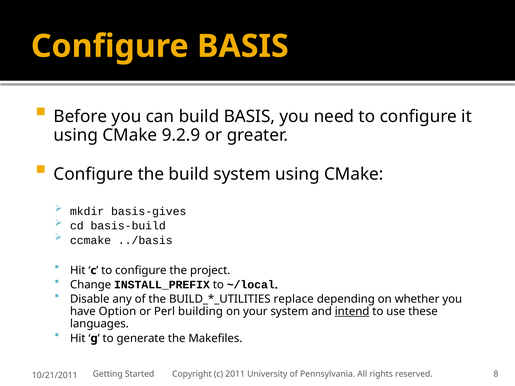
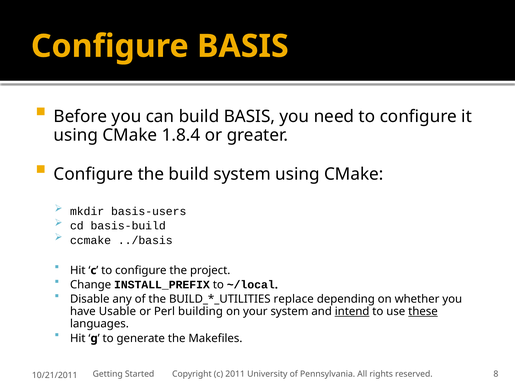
9.2.9: 9.2.9 -> 1.8.4 (181, 135)
basis-gives: basis-gives -> basis-users (149, 212)
Option: Option -> Usable (117, 312)
these underline: none -> present (423, 312)
